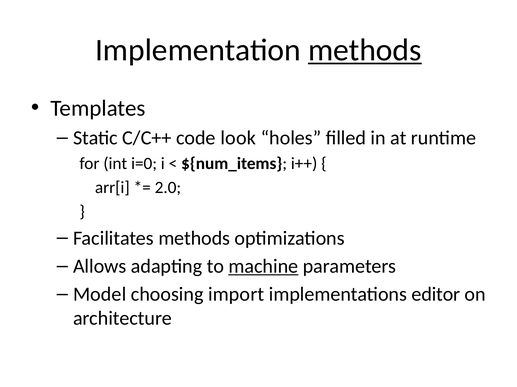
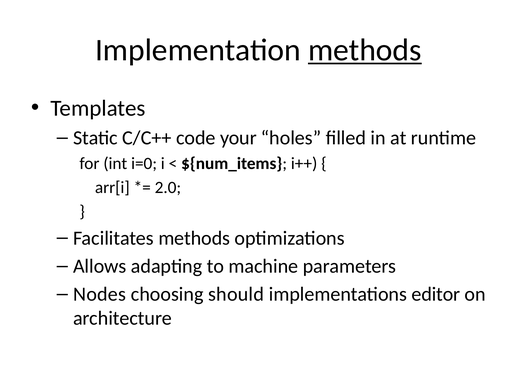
look: look -> your (238, 138)
machine underline: present -> none (263, 267)
Model: Model -> Nodes (100, 295)
import: import -> should (236, 295)
